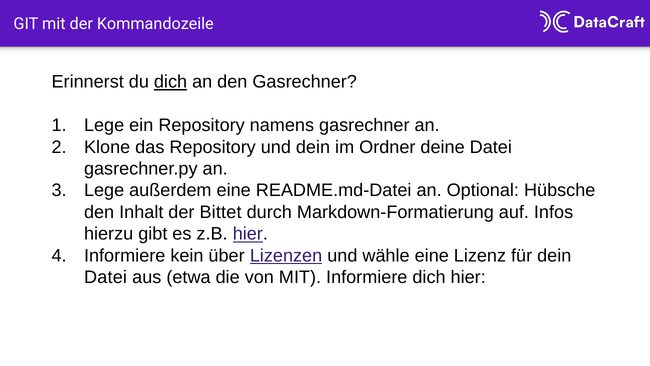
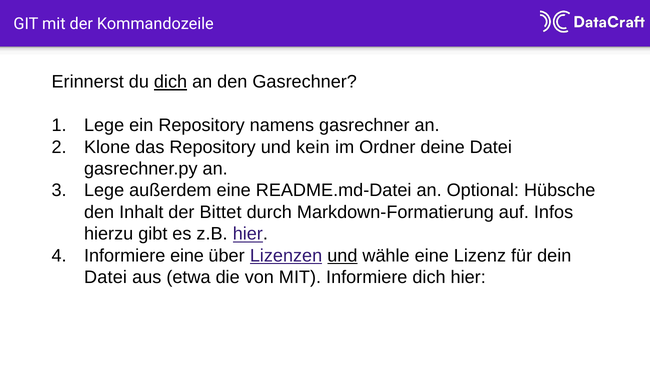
und dein: dein -> kein (313, 147)
Informiere kein: kein -> eine (187, 255)
und underline: none -> present (342, 255)
